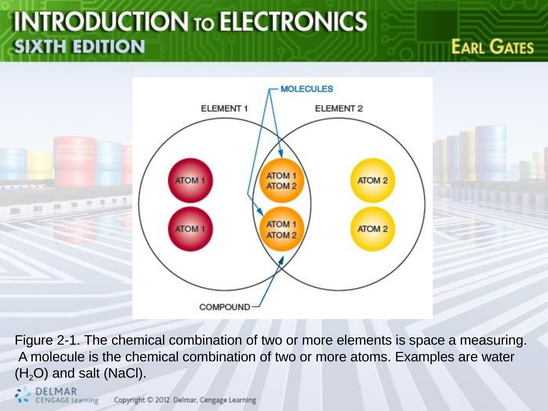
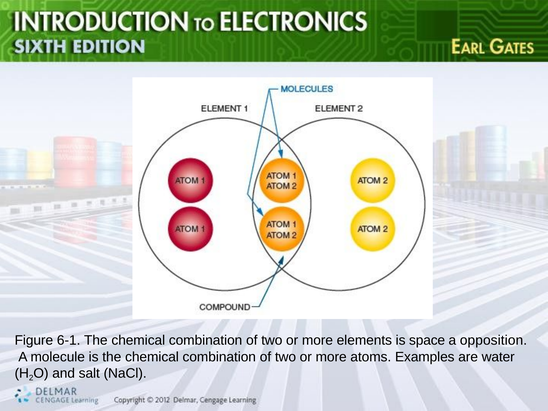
2-1: 2-1 -> 6-1 (69, 340)
measuring: measuring -> opposition (493, 340)
